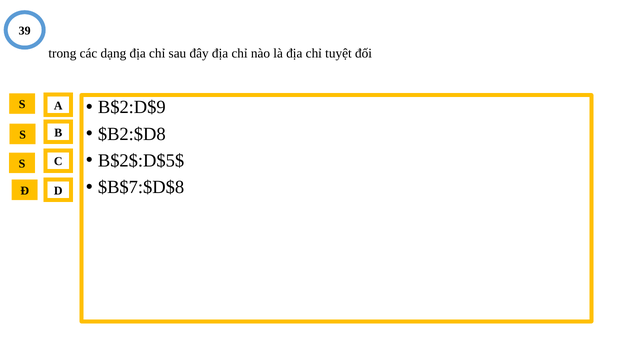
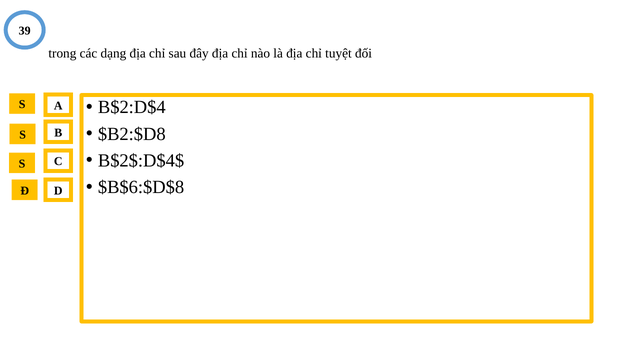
B$2:D$9: B$2:D$9 -> B$2:D$4 (132, 107)
B$2$:D$5$: B$2$:D$5$ -> B$2$:D$4$ (141, 161)
$B$7:$D$8: $B$7:$D$8 -> $B$6:$D$8 (141, 187)
